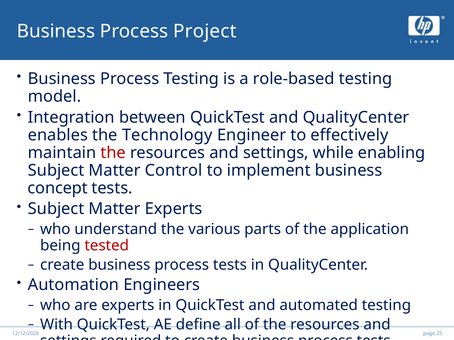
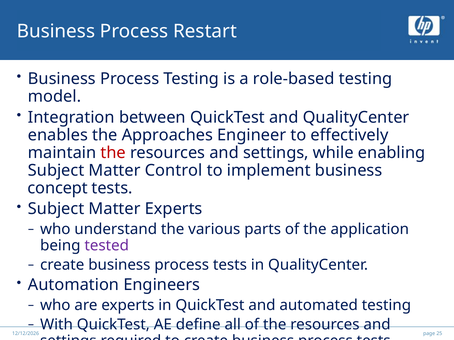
Project: Project -> Restart (205, 31)
Technology: Technology -> Approaches (167, 135)
tested colour: red -> purple (107, 246)
